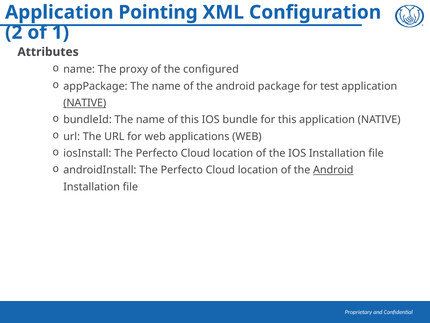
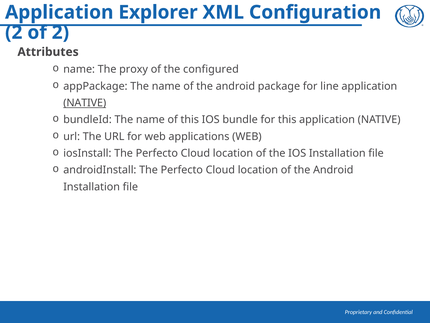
Pointing: Pointing -> Explorer (158, 12)
of 1: 1 -> 2 (60, 32)
test: test -> line (329, 86)
Android underline: present -> none (333, 170)
